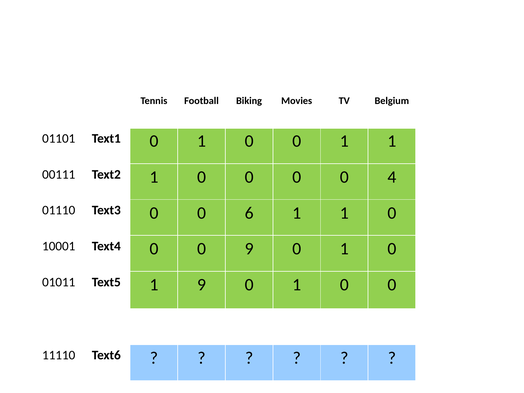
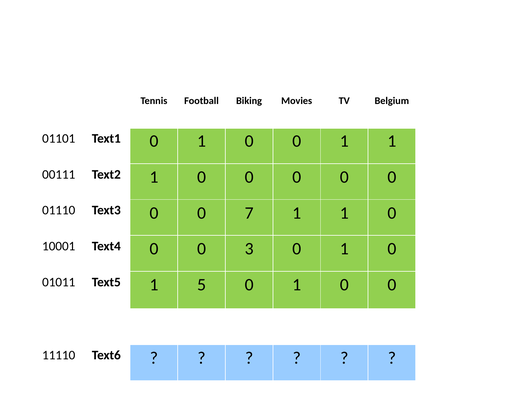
4: 4 -> 0 (392, 177)
6: 6 -> 7 (249, 213)
0 9: 9 -> 3 (249, 249)
1 9: 9 -> 5 (202, 285)
